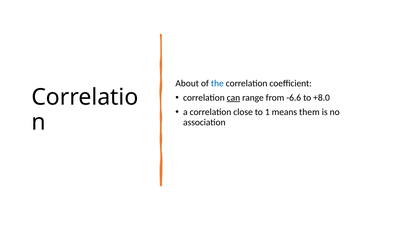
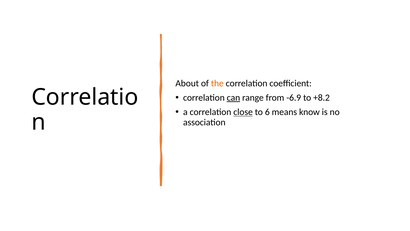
the colour: blue -> orange (217, 83)
-6.6: -6.6 -> -6.9 (294, 98)
+8.0: +8.0 -> +8.2 (322, 98)
close underline: none -> present (243, 112)
1: 1 -> 6 (267, 112)
them: them -> know (309, 112)
